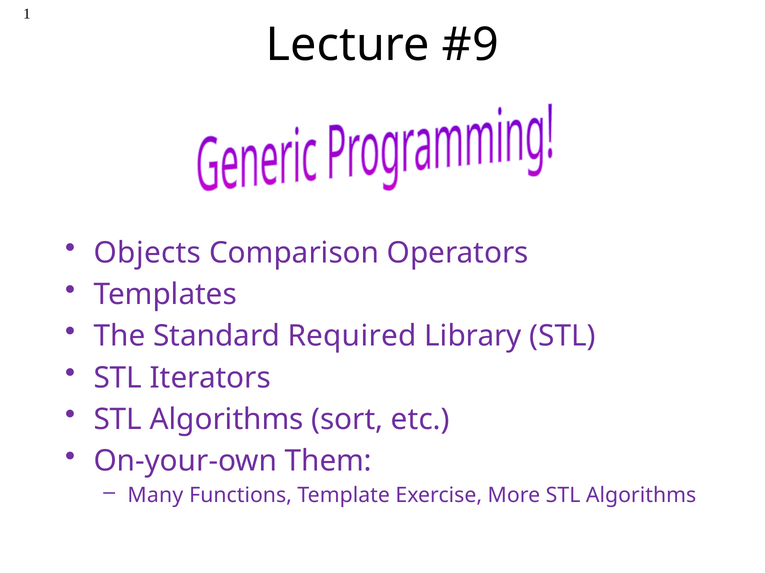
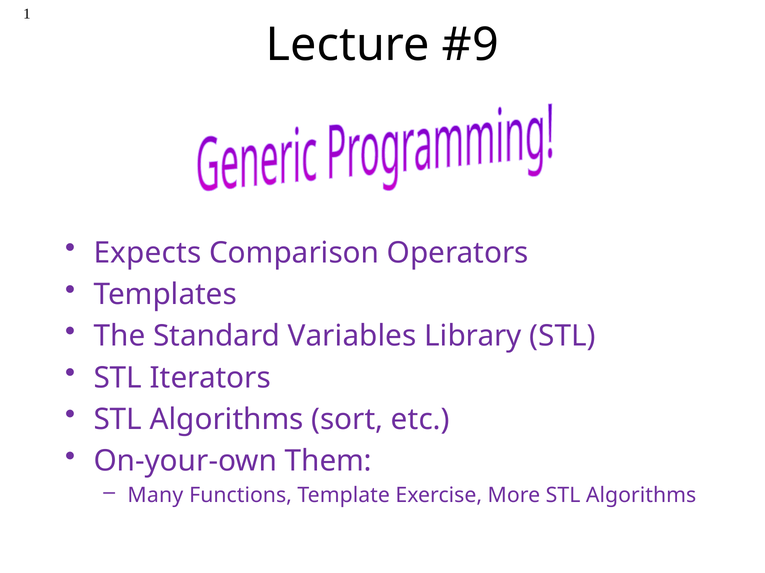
Objects: Objects -> Expects (148, 253)
Required: Required -> Variables (352, 337)
